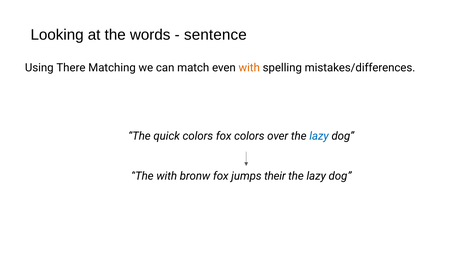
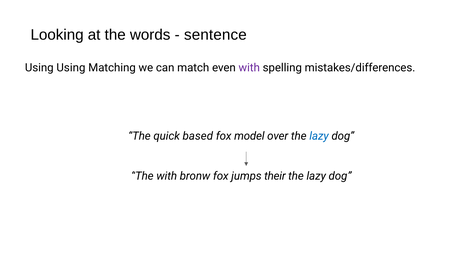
Using There: There -> Using (71, 68)
with colour: orange -> purple (249, 68)
quick colors: colors -> based (198, 136)
fox colors: colors -> model (249, 136)
